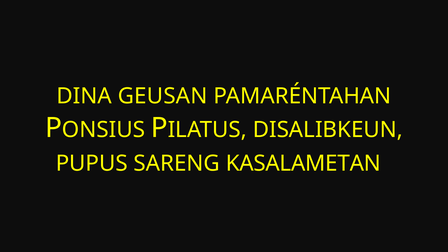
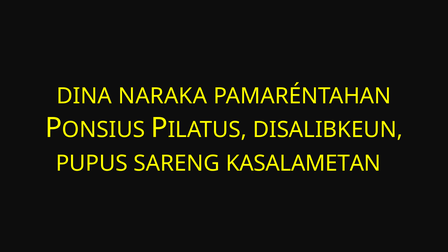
GEUSAN: GEUSAN -> NARAKA (163, 96)
